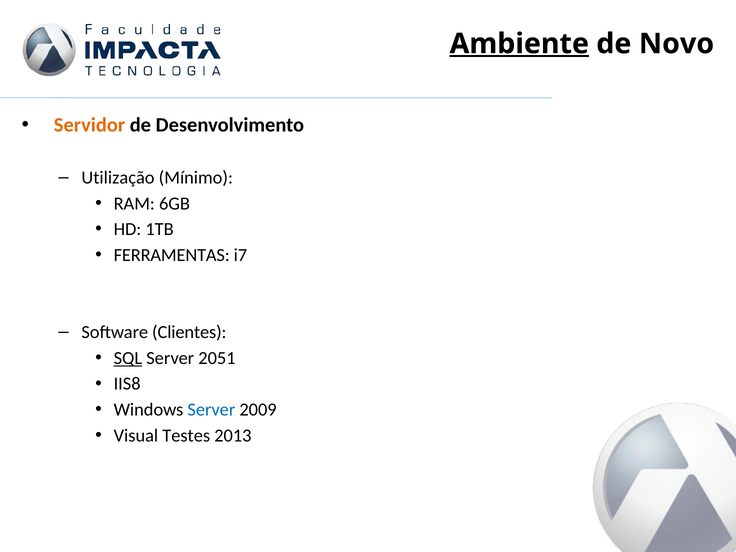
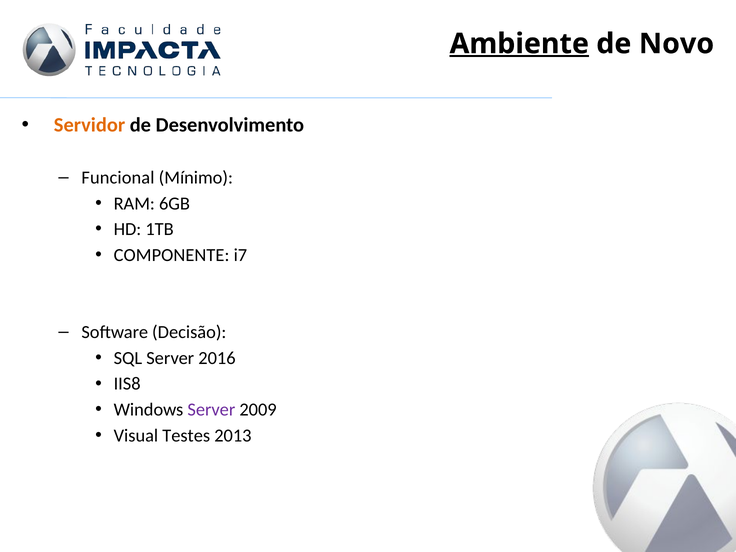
Utilização: Utilização -> Funcional (118, 178)
FERRAMENTAS: FERRAMENTAS -> COMPONENTE (172, 255)
Clientes: Clientes -> Decisão (189, 332)
SQL underline: present -> none (128, 358)
2051: 2051 -> 2016 (217, 358)
Server colour: blue -> purple (211, 410)
